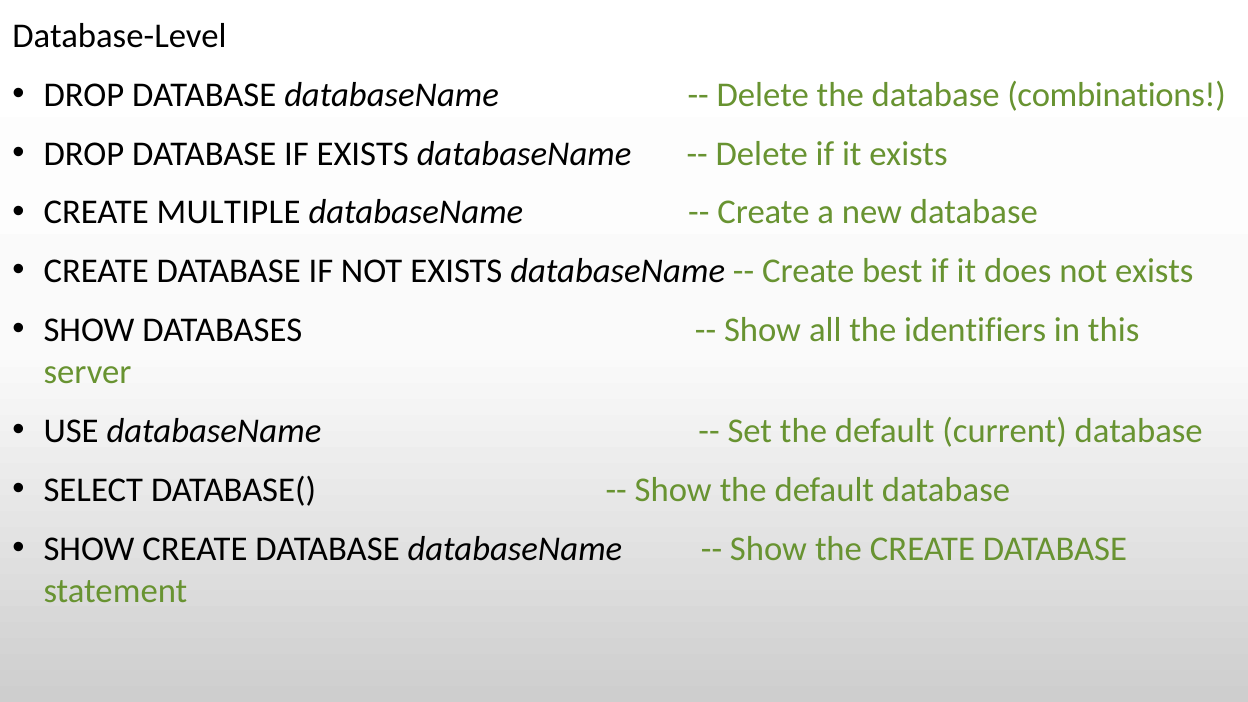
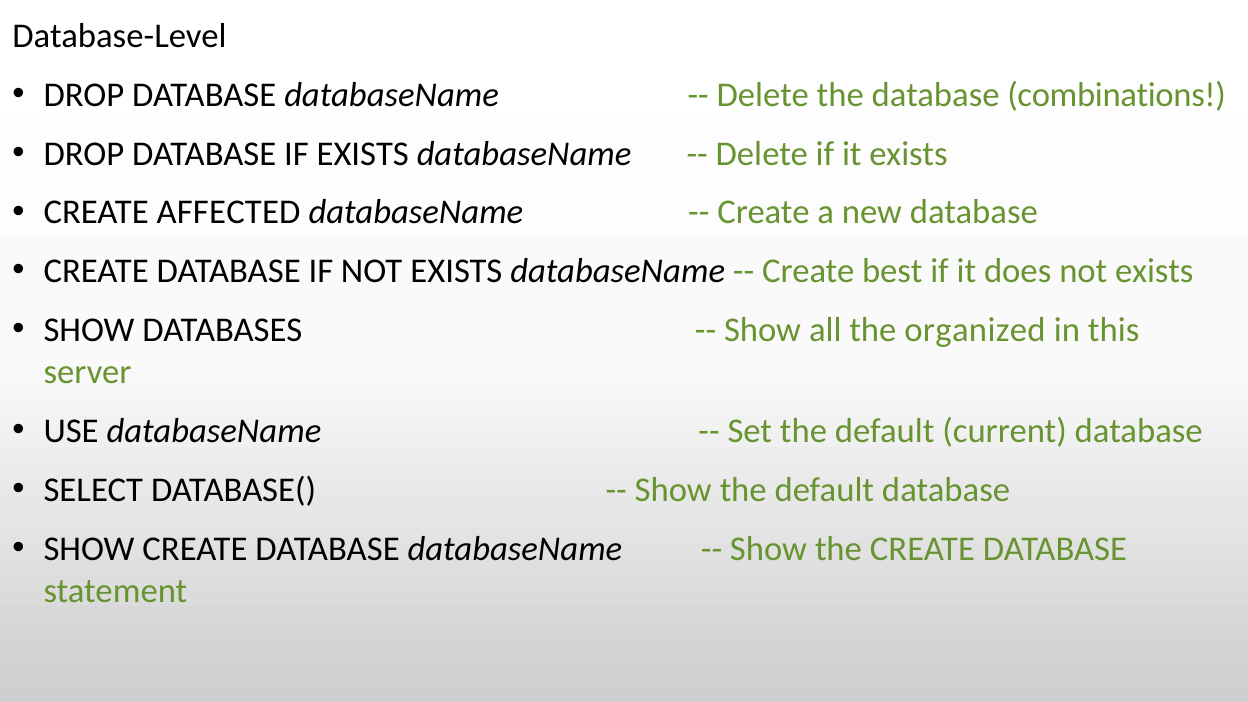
MULTIPLE: MULTIPLE -> AFFECTED (229, 213)
identifiers: identifiers -> organized (975, 330)
